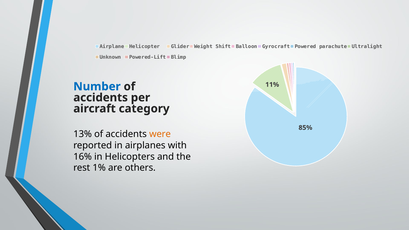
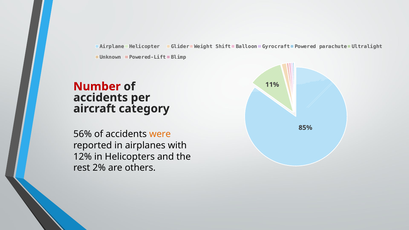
Number colour: blue -> red (97, 87)
13%: 13% -> 56% (83, 134)
16%: 16% -> 12% (83, 157)
1%: 1% -> 2% (99, 168)
